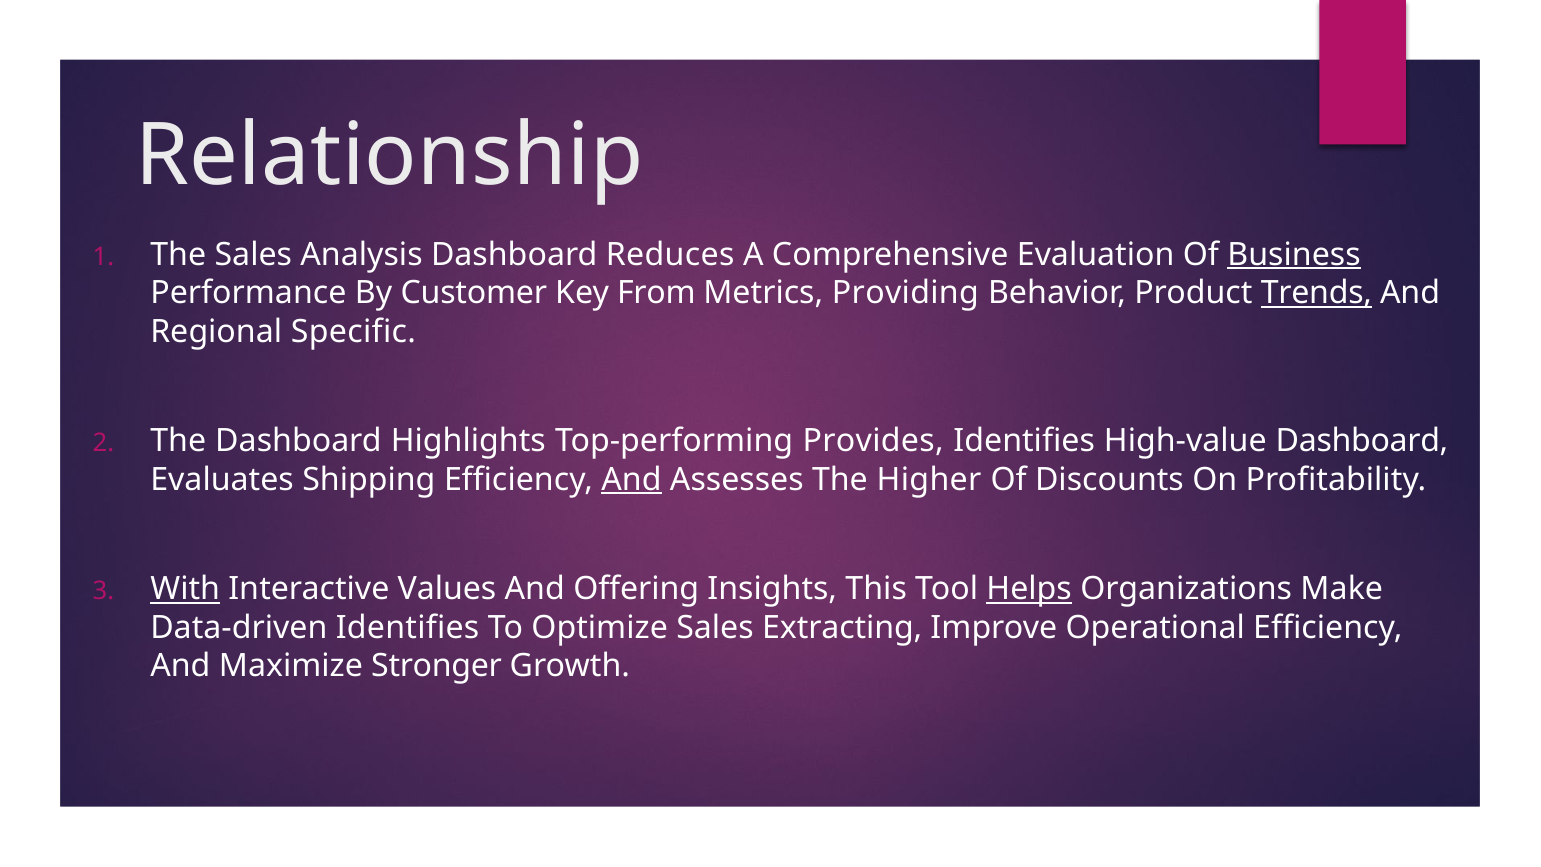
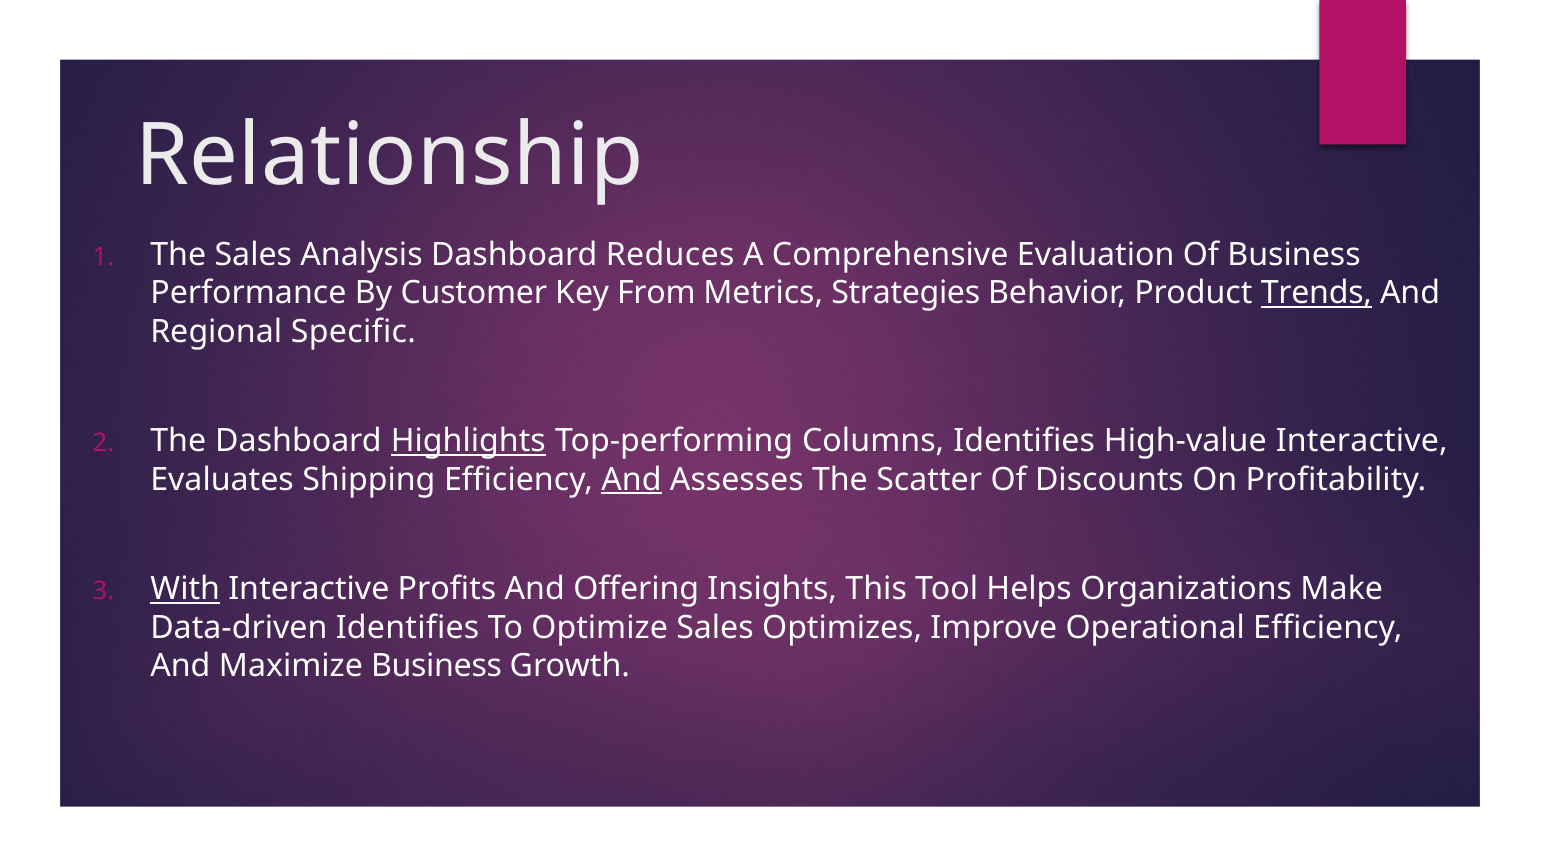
Business underline: present -> none (1294, 254)
Providing: Providing -> Strategies (906, 293)
Highlights underline: none -> present (468, 441)
Provides: Provides -> Columns (873, 441)
High-value Dashboard: Dashboard -> Interactive (1362, 441)
Higher: Higher -> Scatter (929, 479)
Values: Values -> Profits (447, 589)
Helps underline: present -> none (1029, 589)
Extracting: Extracting -> Optimizes (842, 627)
Maximize Stronger: Stronger -> Business (437, 666)
